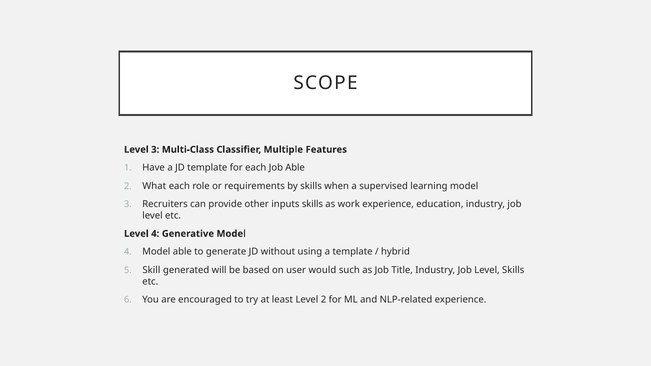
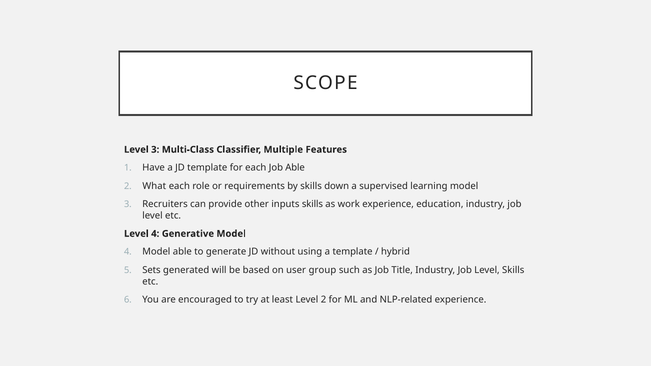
when: when -> down (337, 186)
Skill: Skill -> Sets (151, 270)
would: would -> group (322, 270)
